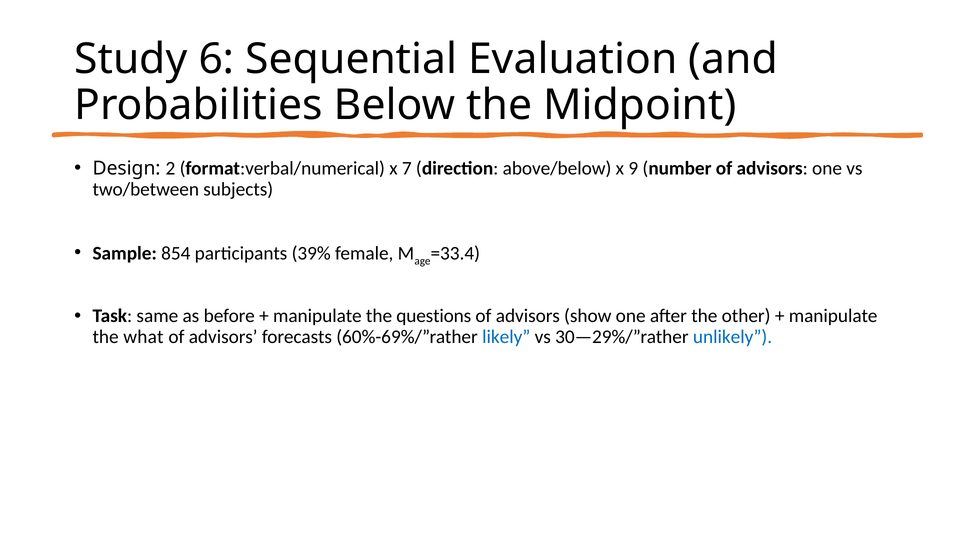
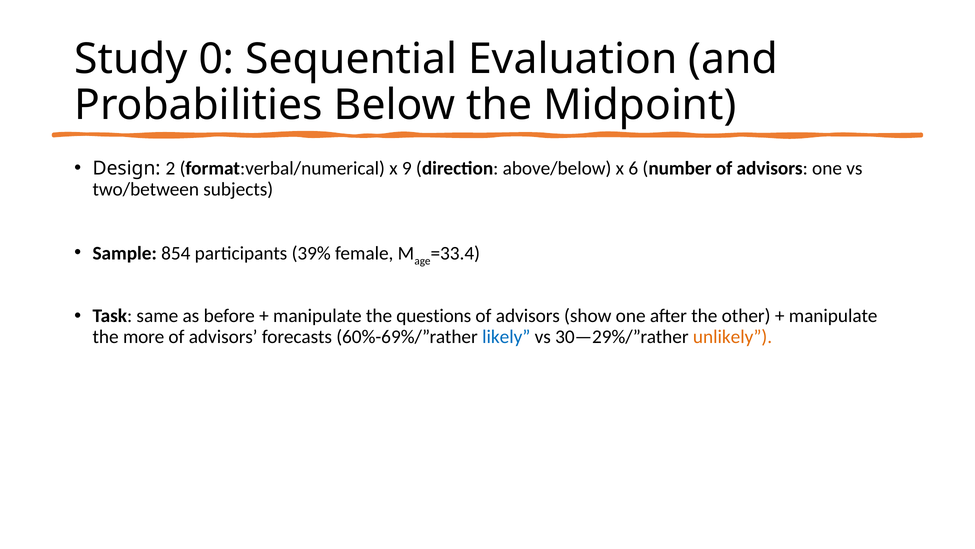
6: 6 -> 0 (216, 59)
7: 7 -> 9 (407, 168)
9: 9 -> 6 (633, 168)
what: what -> more (144, 337)
unlikely colour: blue -> orange (733, 337)
